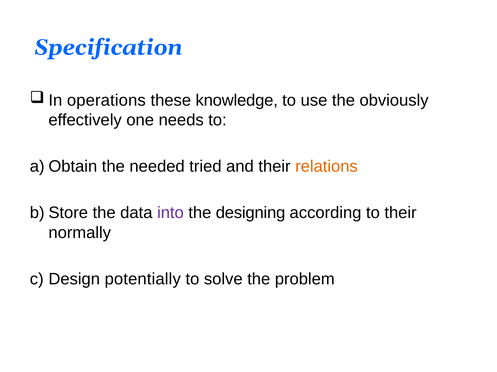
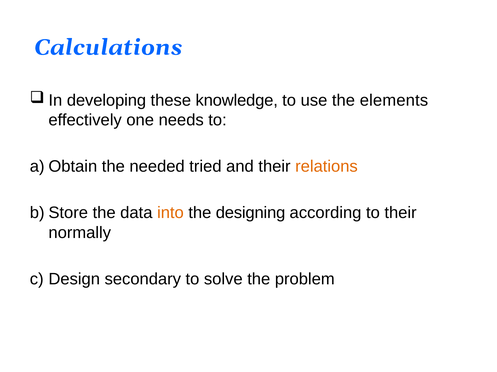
Specification: Specification -> Calculations (108, 48)
operations: operations -> developing (106, 101)
obviously: obviously -> elements (394, 101)
into colour: purple -> orange (170, 213)
potentially: potentially -> secondary (143, 279)
